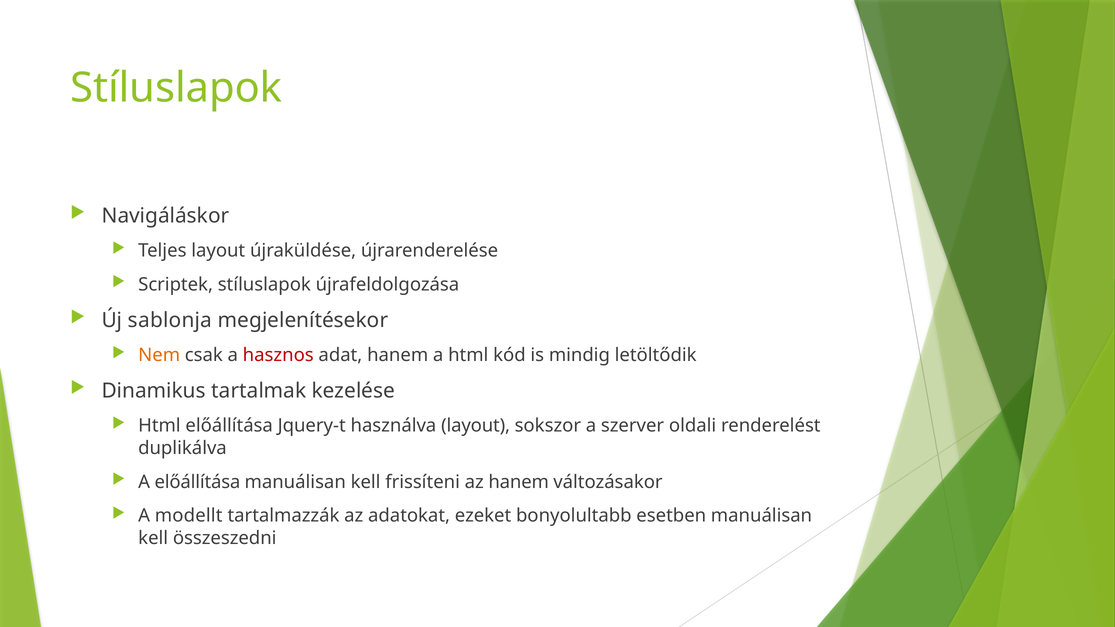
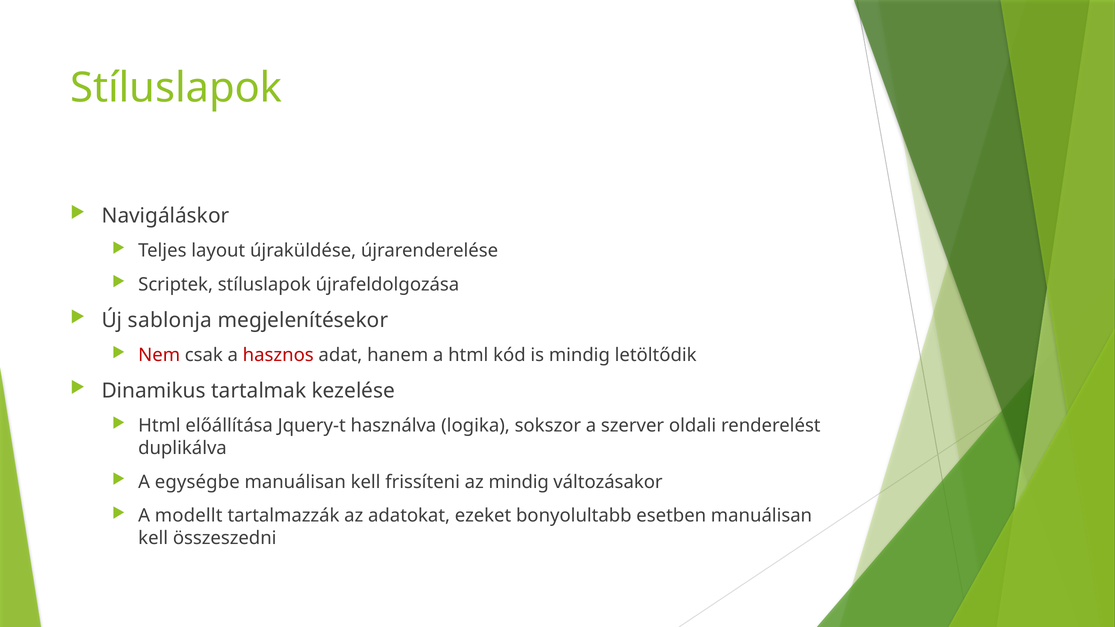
Nem colour: orange -> red (159, 355)
használva layout: layout -> logika (475, 426)
A előállítása: előállítása -> egységbe (197, 482)
az hanem: hanem -> mindig (519, 482)
